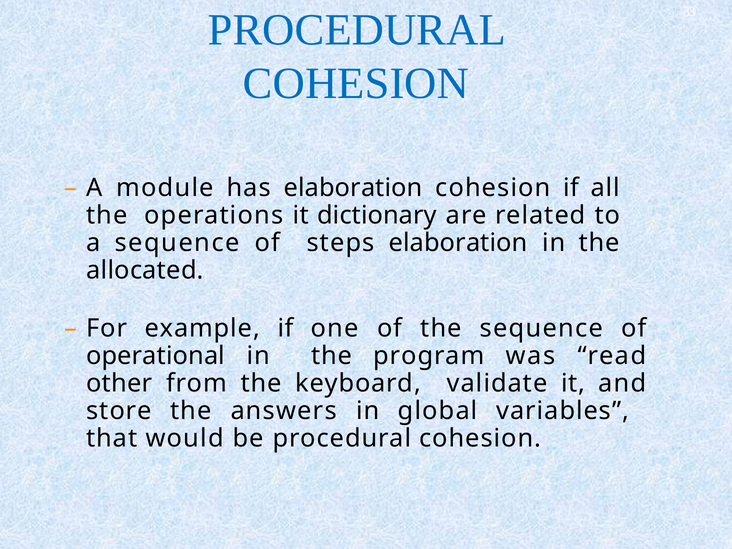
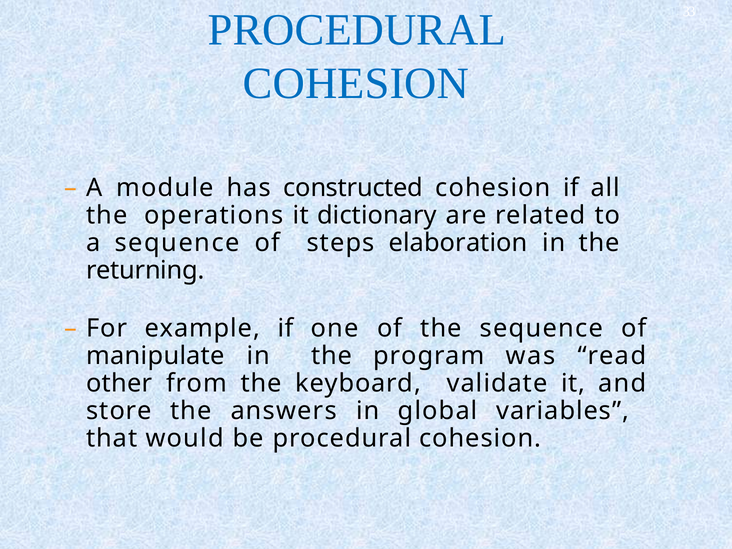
has elaboration: elaboration -> constructed (353, 188)
allocated: allocated -> returning (145, 270)
operational: operational -> manipulate (155, 356)
